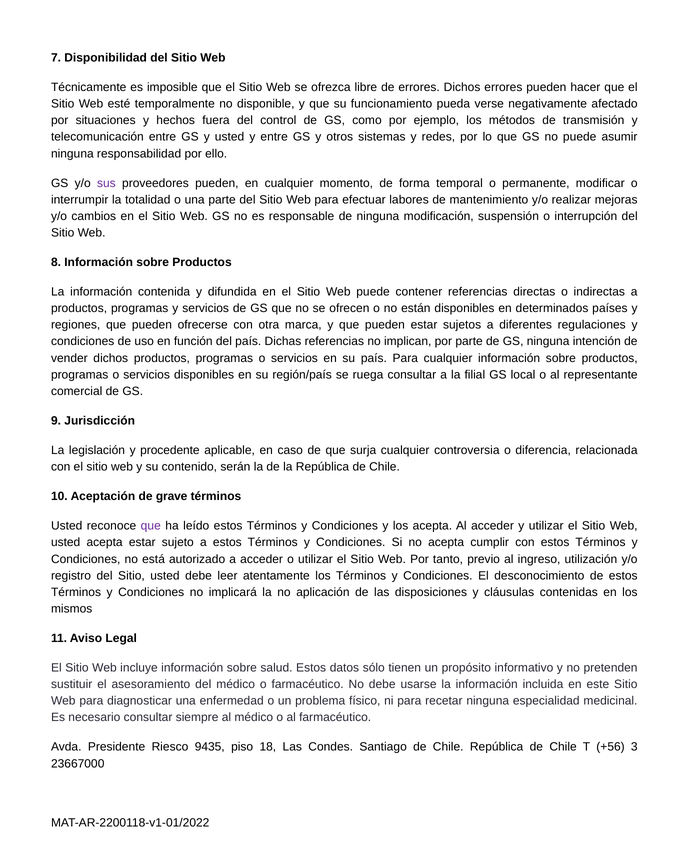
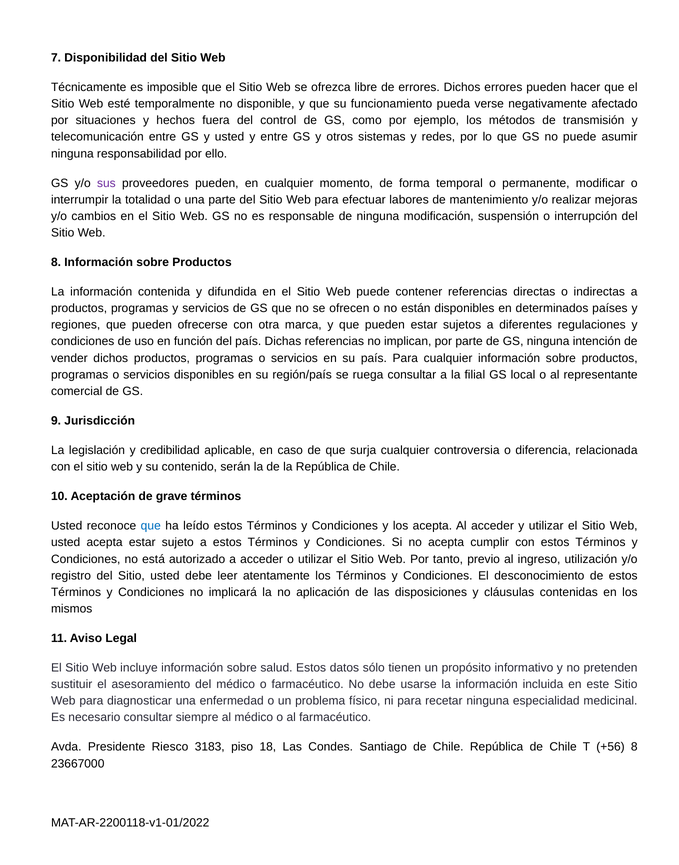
procedente: procedente -> credibilidad (170, 450)
que colour: purple -> blue (151, 526)
9435: 9435 -> 3183 (210, 746)
+56 3: 3 -> 8 (634, 746)
